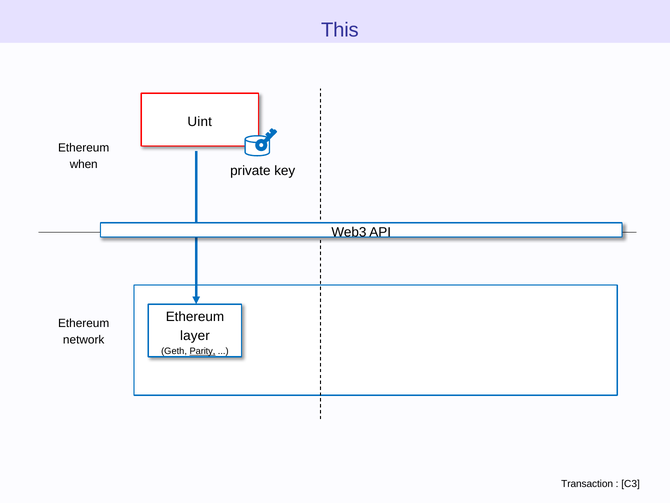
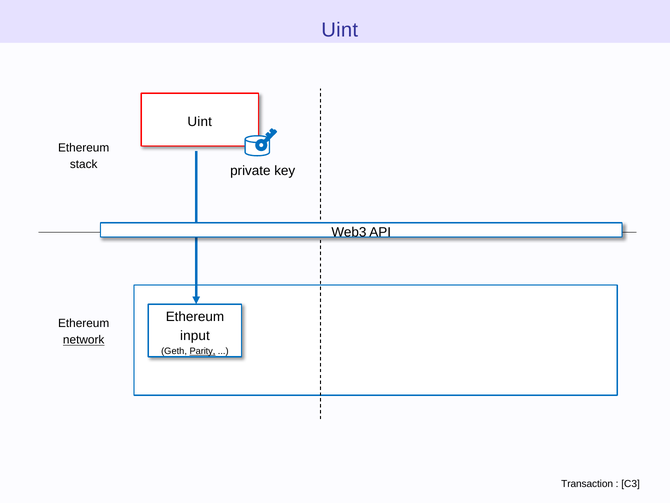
This: This -> Uint (340, 30)
when: when -> stack (84, 164)
layer: layer -> input (195, 335)
network underline: none -> present (84, 340)
